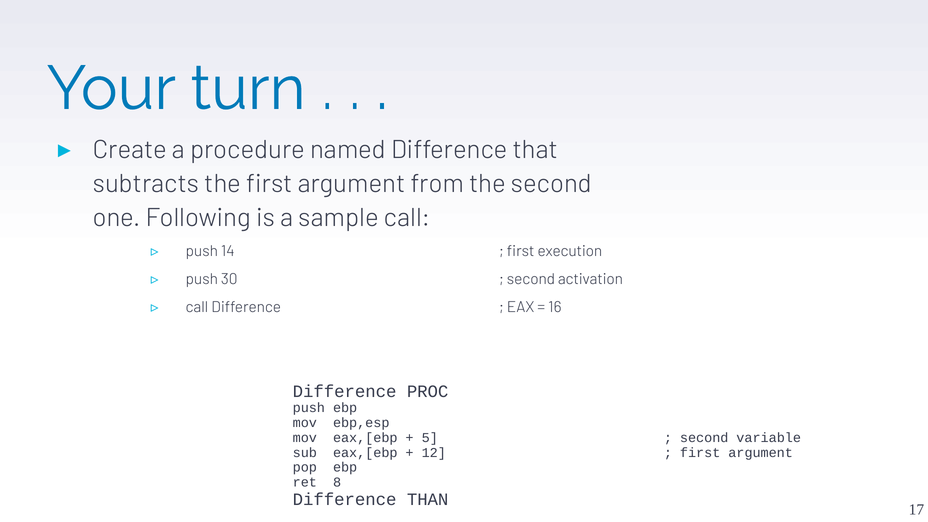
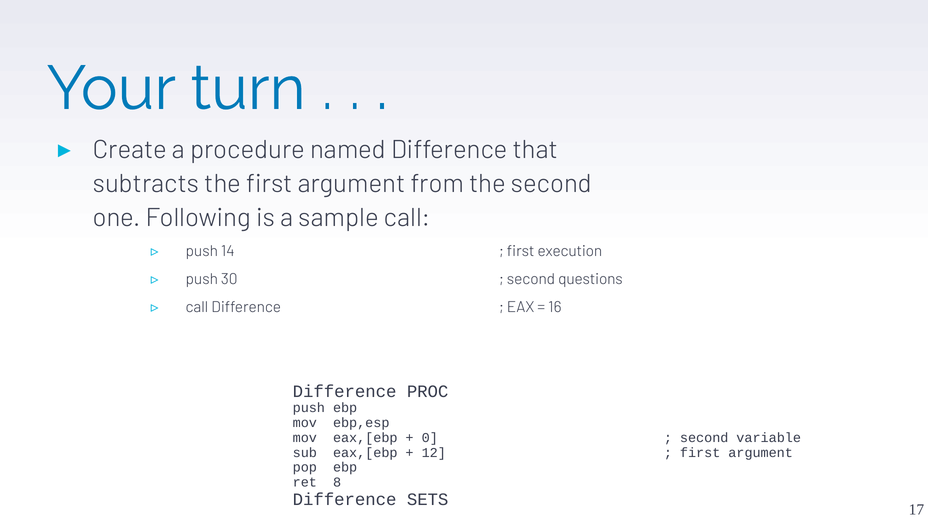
activation: activation -> questions (590, 279)
5: 5 -> 0 (430, 438)
THAN: THAN -> SETS (428, 500)
